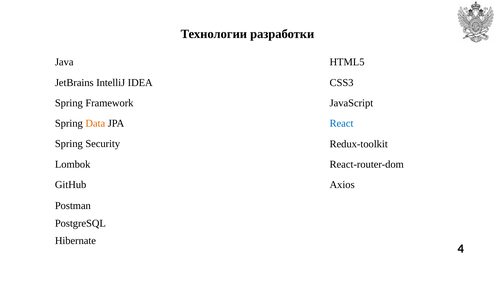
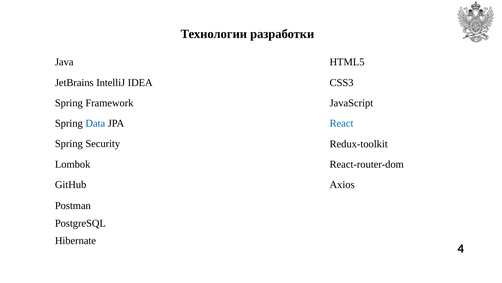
Data colour: orange -> blue (95, 123)
